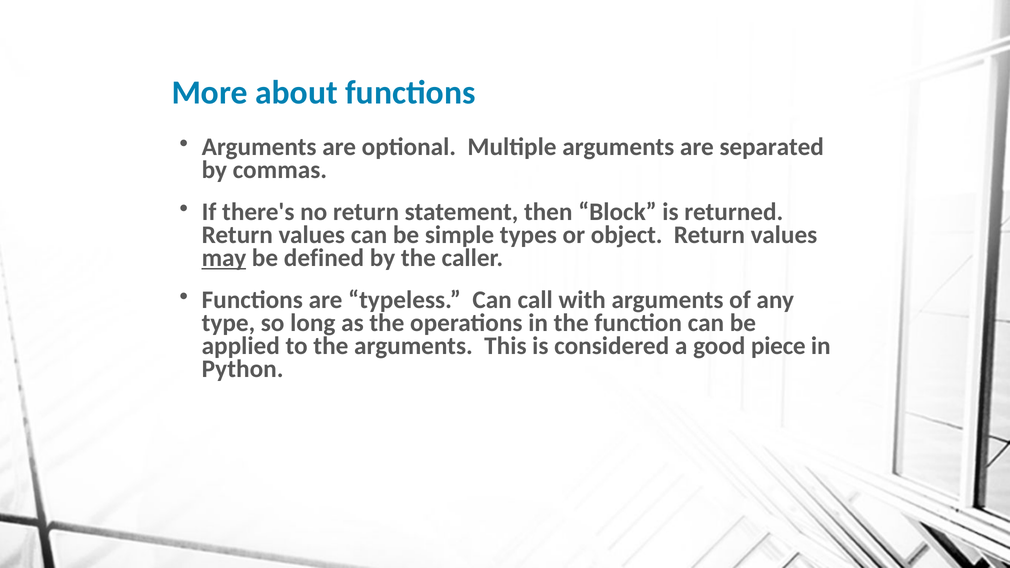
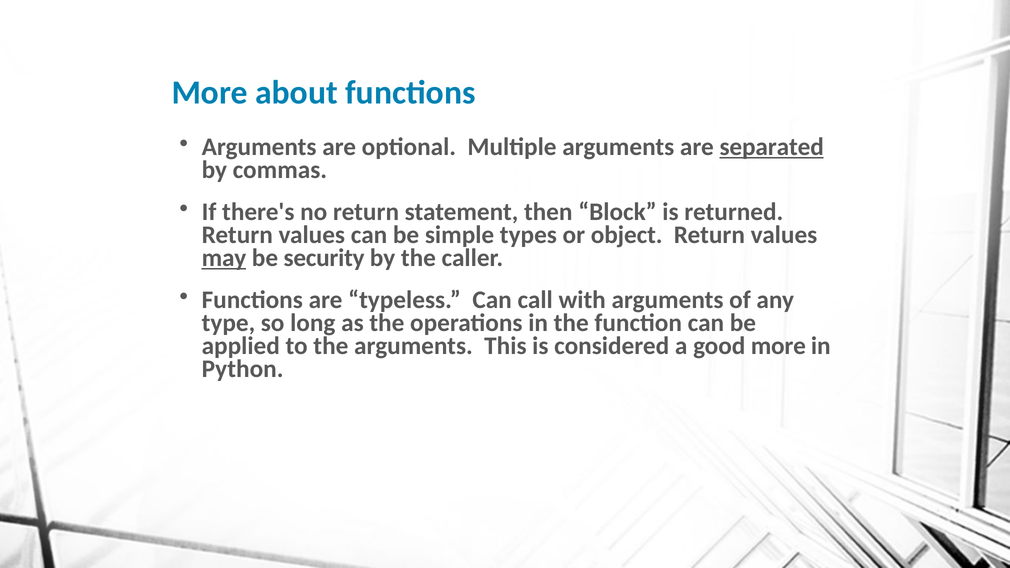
separated underline: none -> present (772, 147)
defined: defined -> security (324, 258)
good piece: piece -> more (778, 346)
